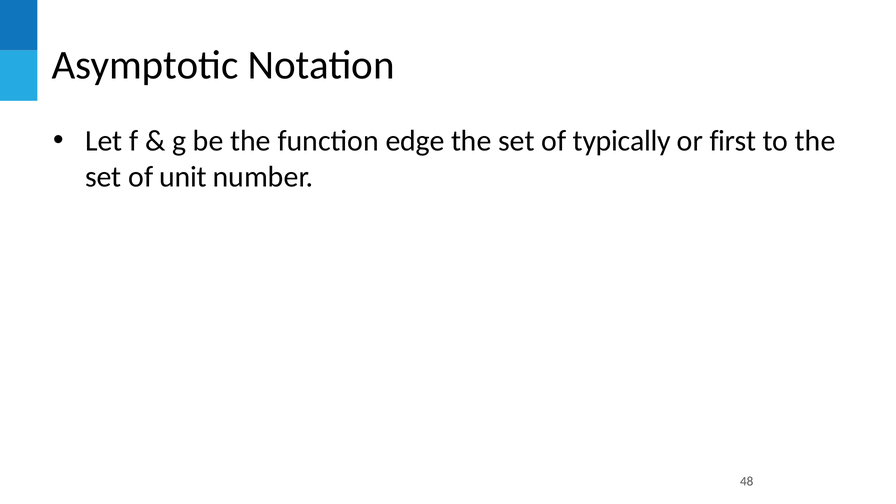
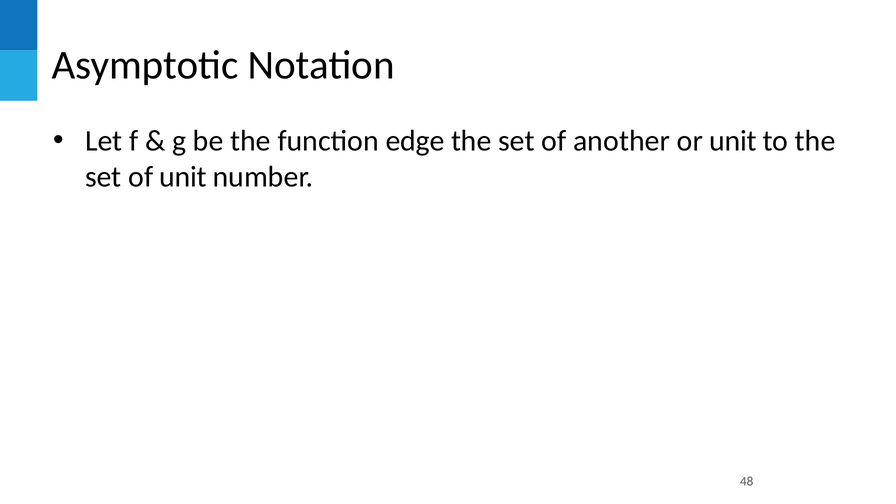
typically: typically -> another (622, 141)
or first: first -> unit (733, 141)
